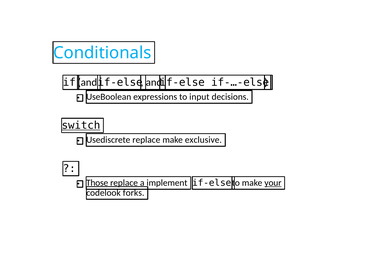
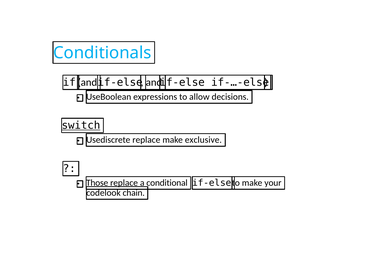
input: input -> allow (199, 97)
implement: implement -> conditional (167, 183)
your underline: present -> none (273, 183)
forks: forks -> chain (134, 193)
